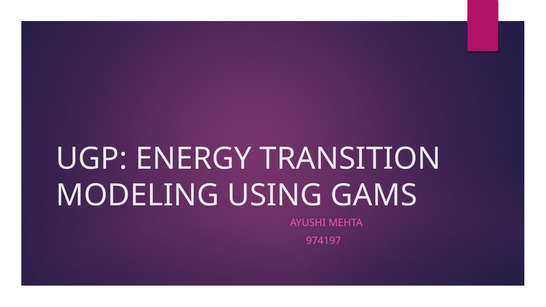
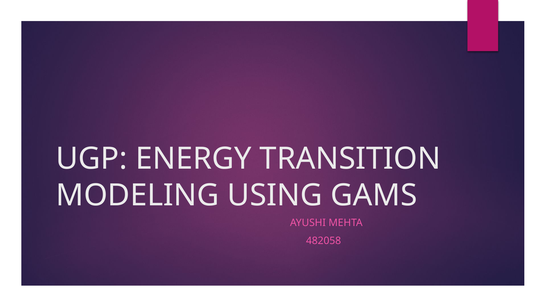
974197: 974197 -> 482058 (324, 241)
